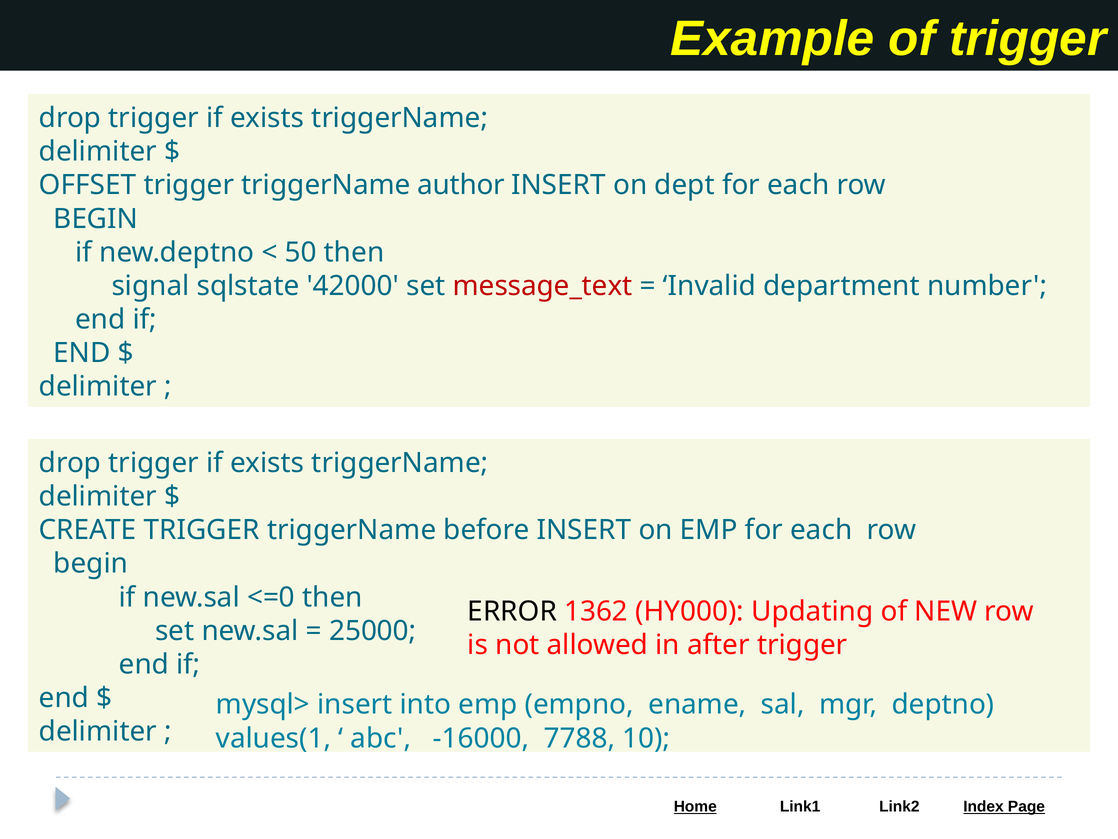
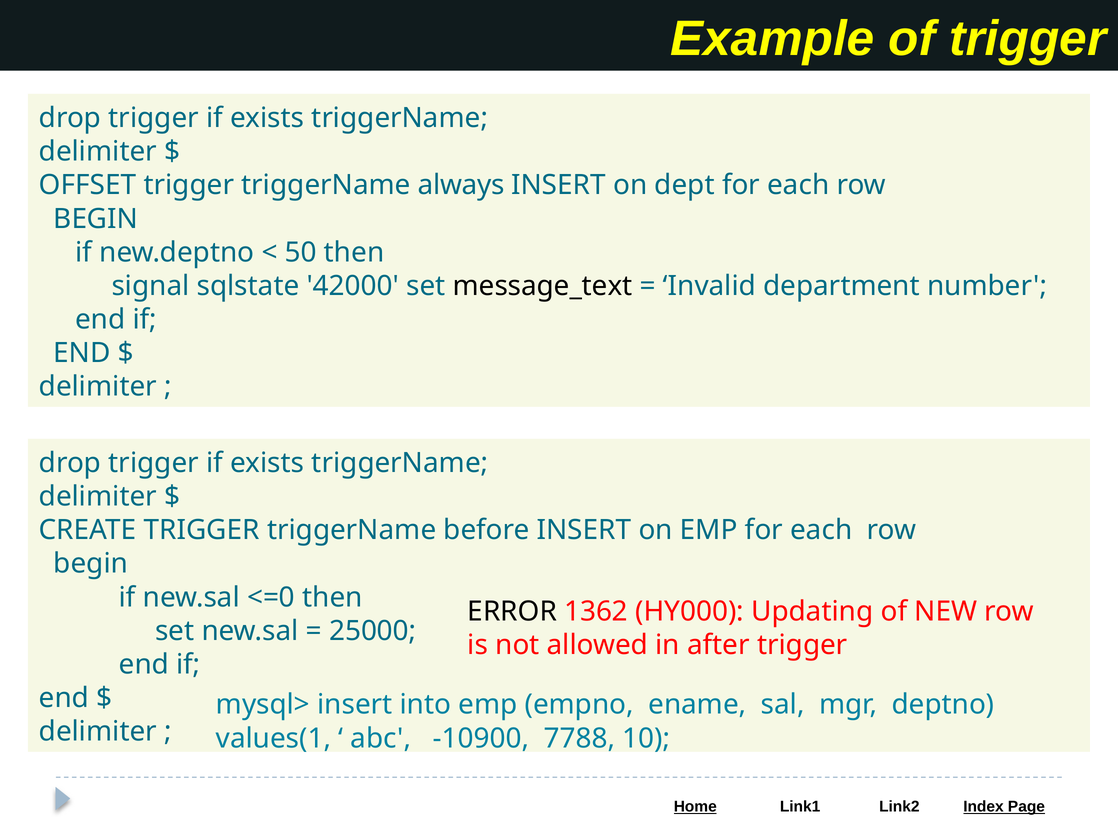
author: author -> always (461, 185)
message_text colour: red -> black (543, 286)
-16000: -16000 -> -10900 (481, 738)
